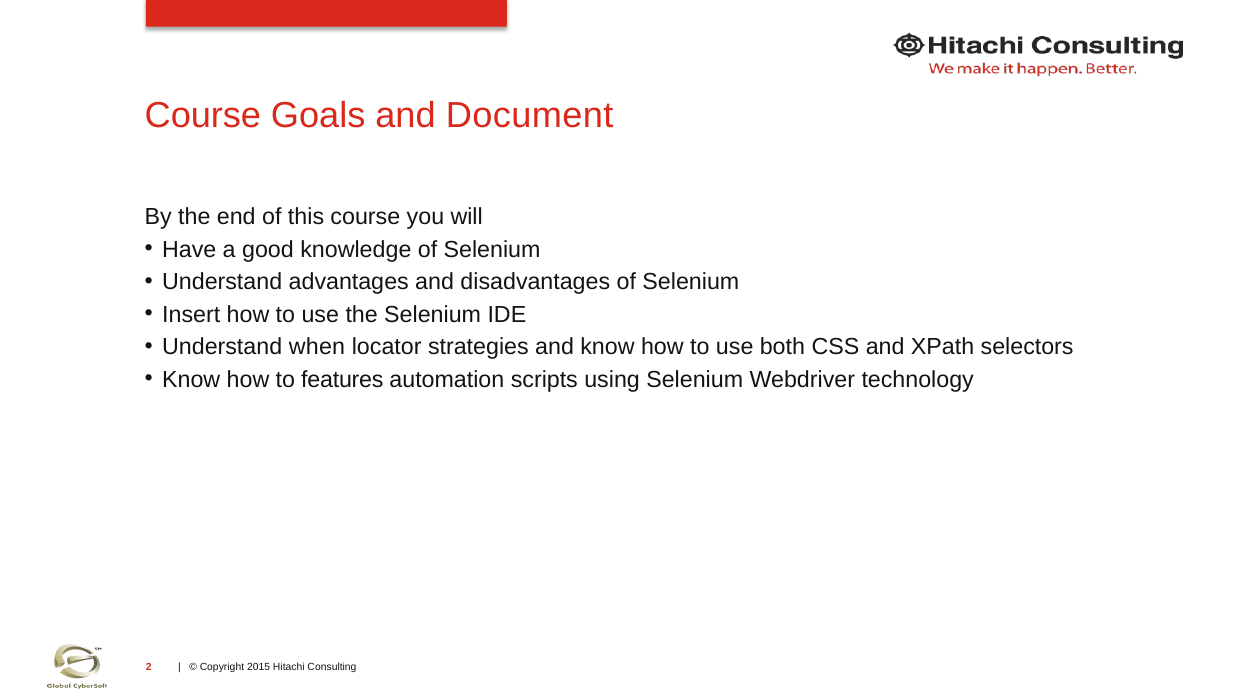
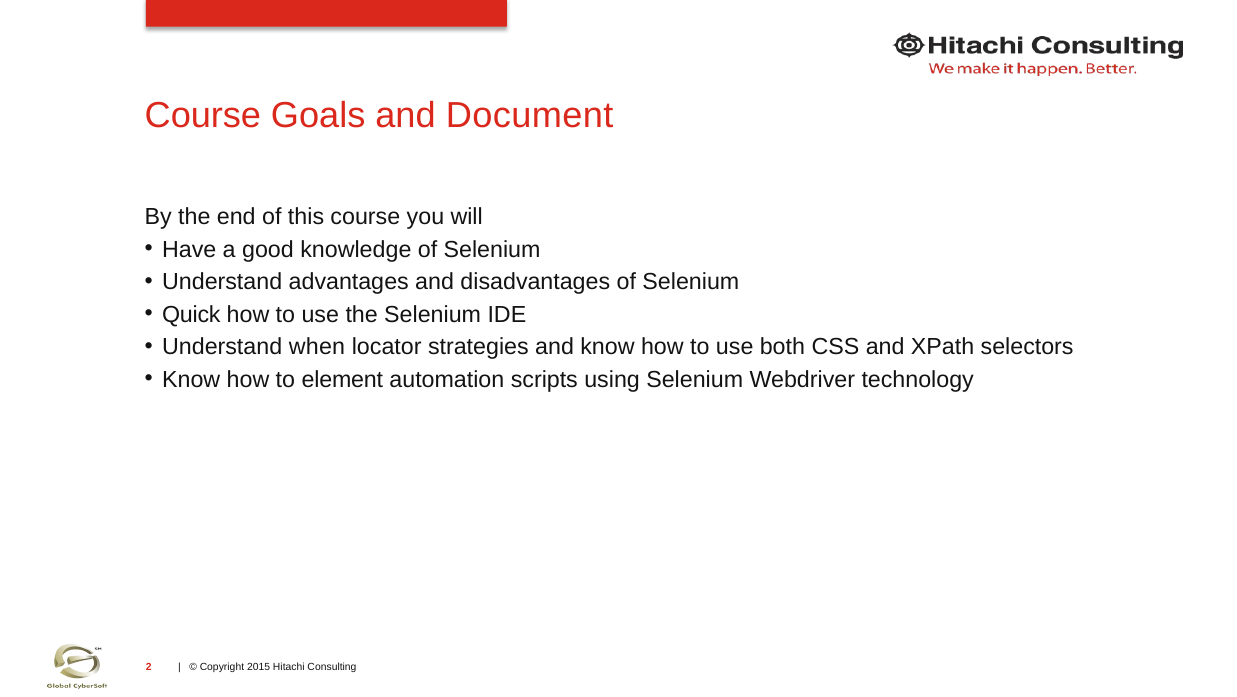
Insert: Insert -> Quick (191, 315)
features: features -> element (342, 380)
